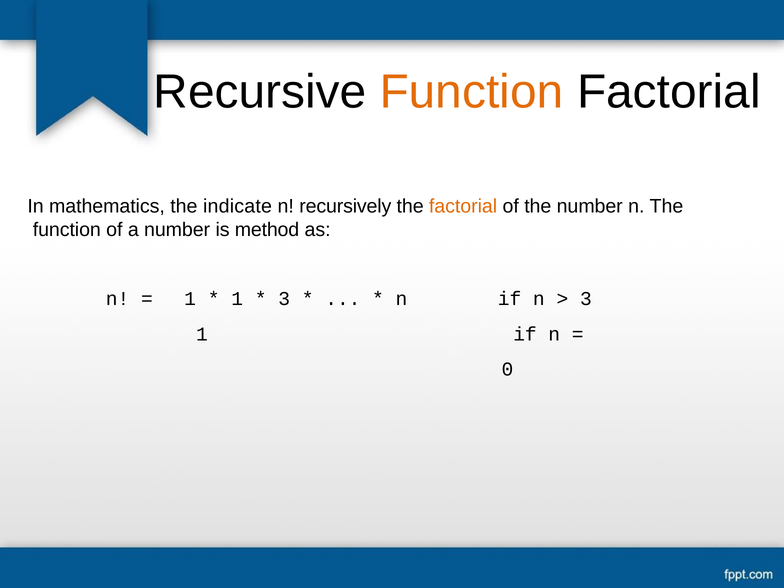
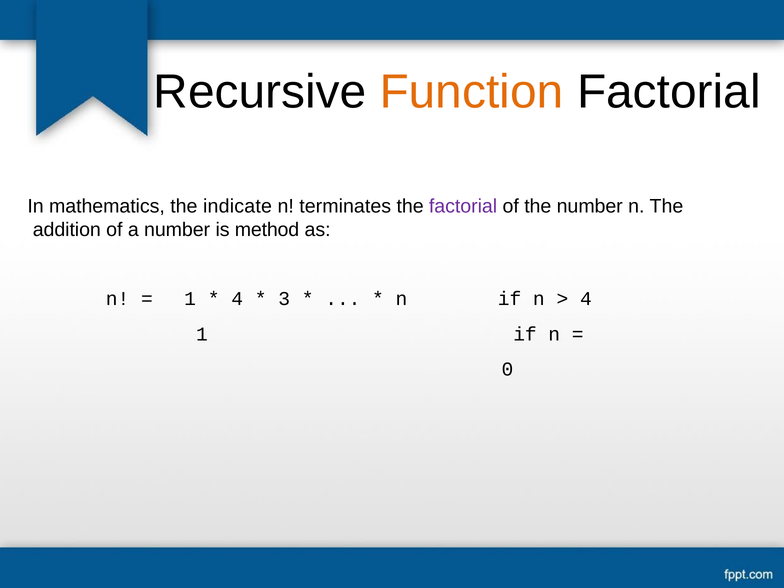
recursively: recursively -> terminates (345, 206)
factorial colour: orange -> purple (463, 206)
function: function -> addition (67, 230)
3: 3 -> 4 (586, 299)
1: 1 -> 4 (237, 299)
